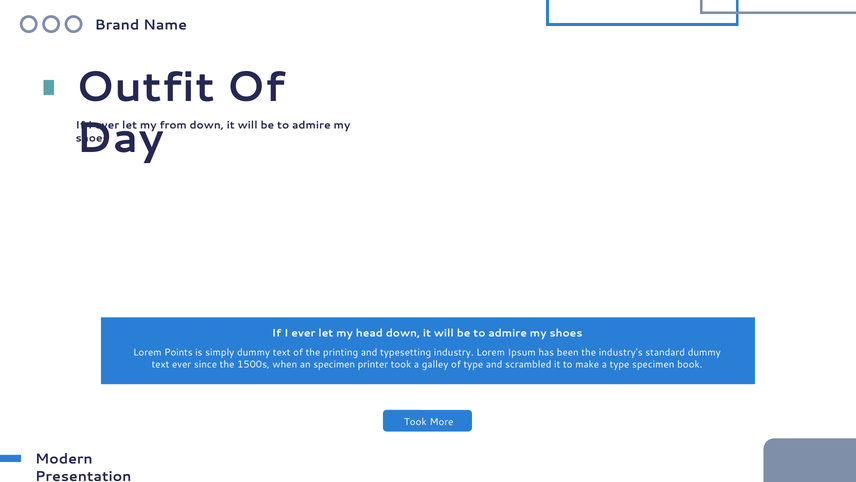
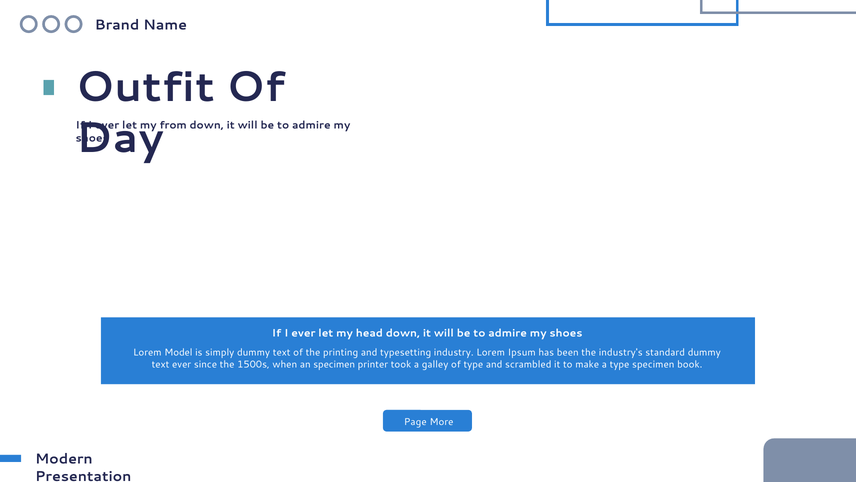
Points: Points -> Model (178, 352)
Took: Took -> Page (415, 422)
